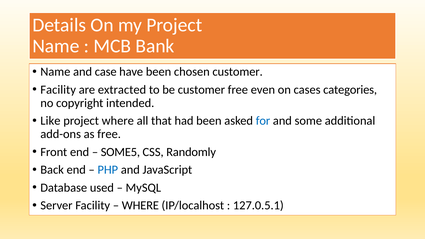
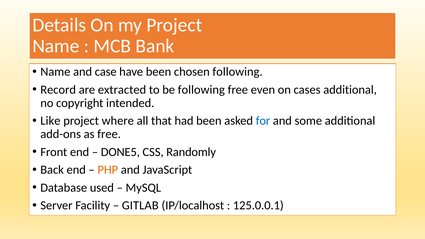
chosen customer: customer -> following (238, 72)
Facility: Facility -> Record (58, 90)
be customer: customer -> following (201, 90)
cases categories: categories -> additional (350, 90)
SOME5: SOME5 -> DONE5 (120, 152)
PHP colour: blue -> orange (108, 170)
WHERE: WHERE -> GITLAB (140, 206)
127.0.5.1: 127.0.5.1 -> 125.0.0.1 (258, 206)
